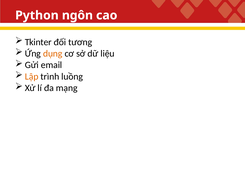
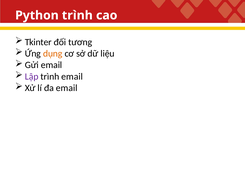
Python ngôn: ngôn -> trình (77, 15)
Lập colour: orange -> purple (32, 76)
trình luồng: luồng -> email (72, 76)
đa mạng: mạng -> email (67, 88)
